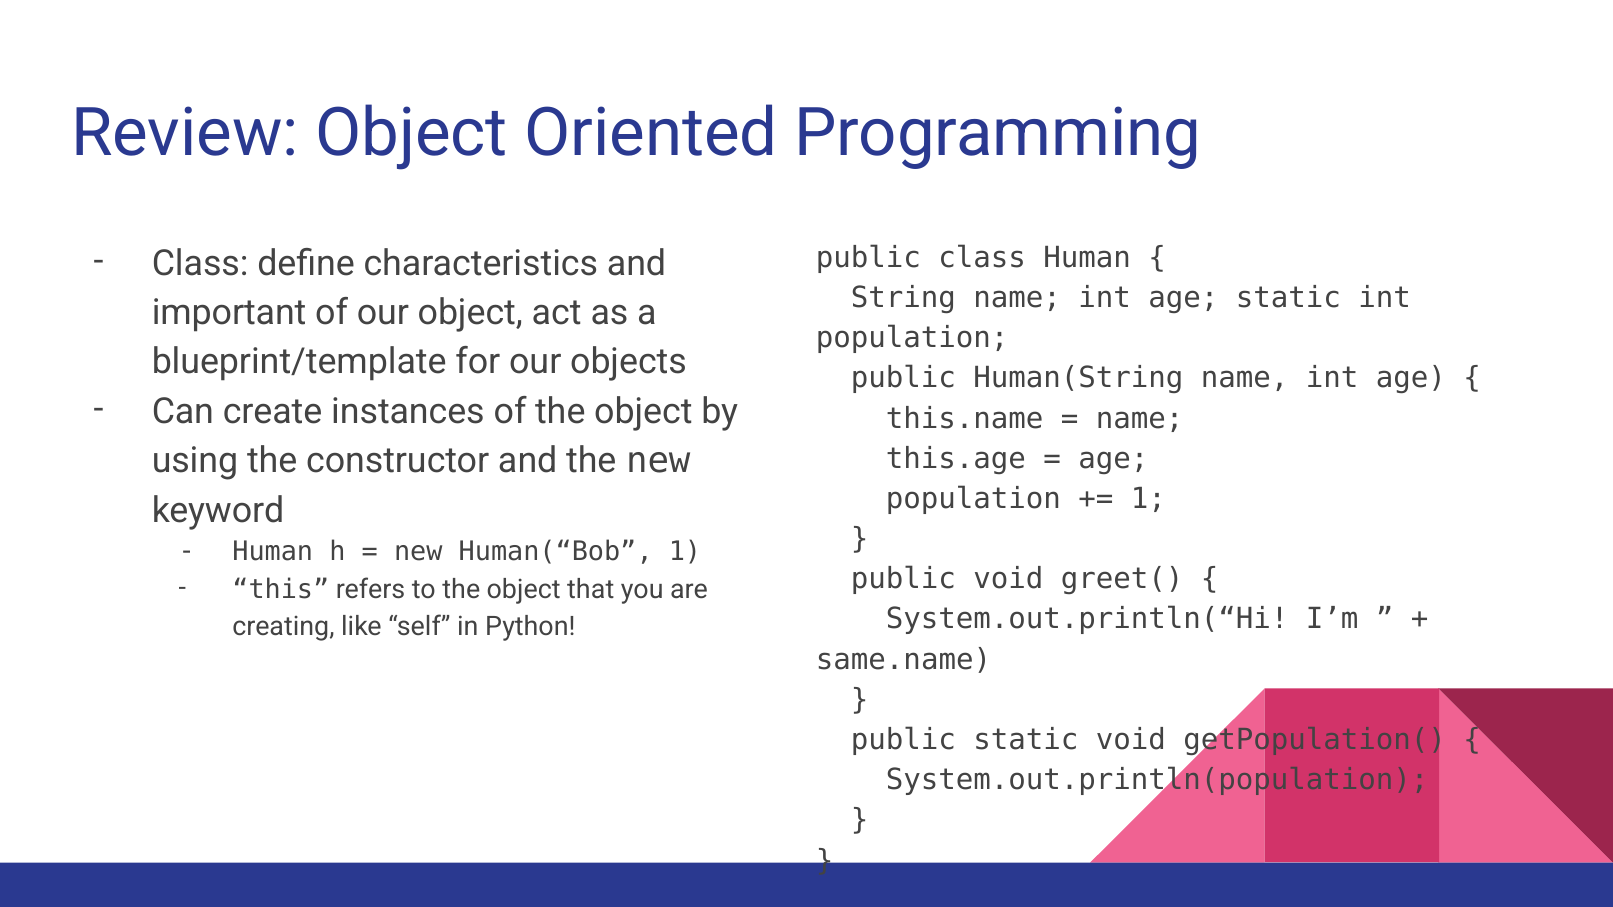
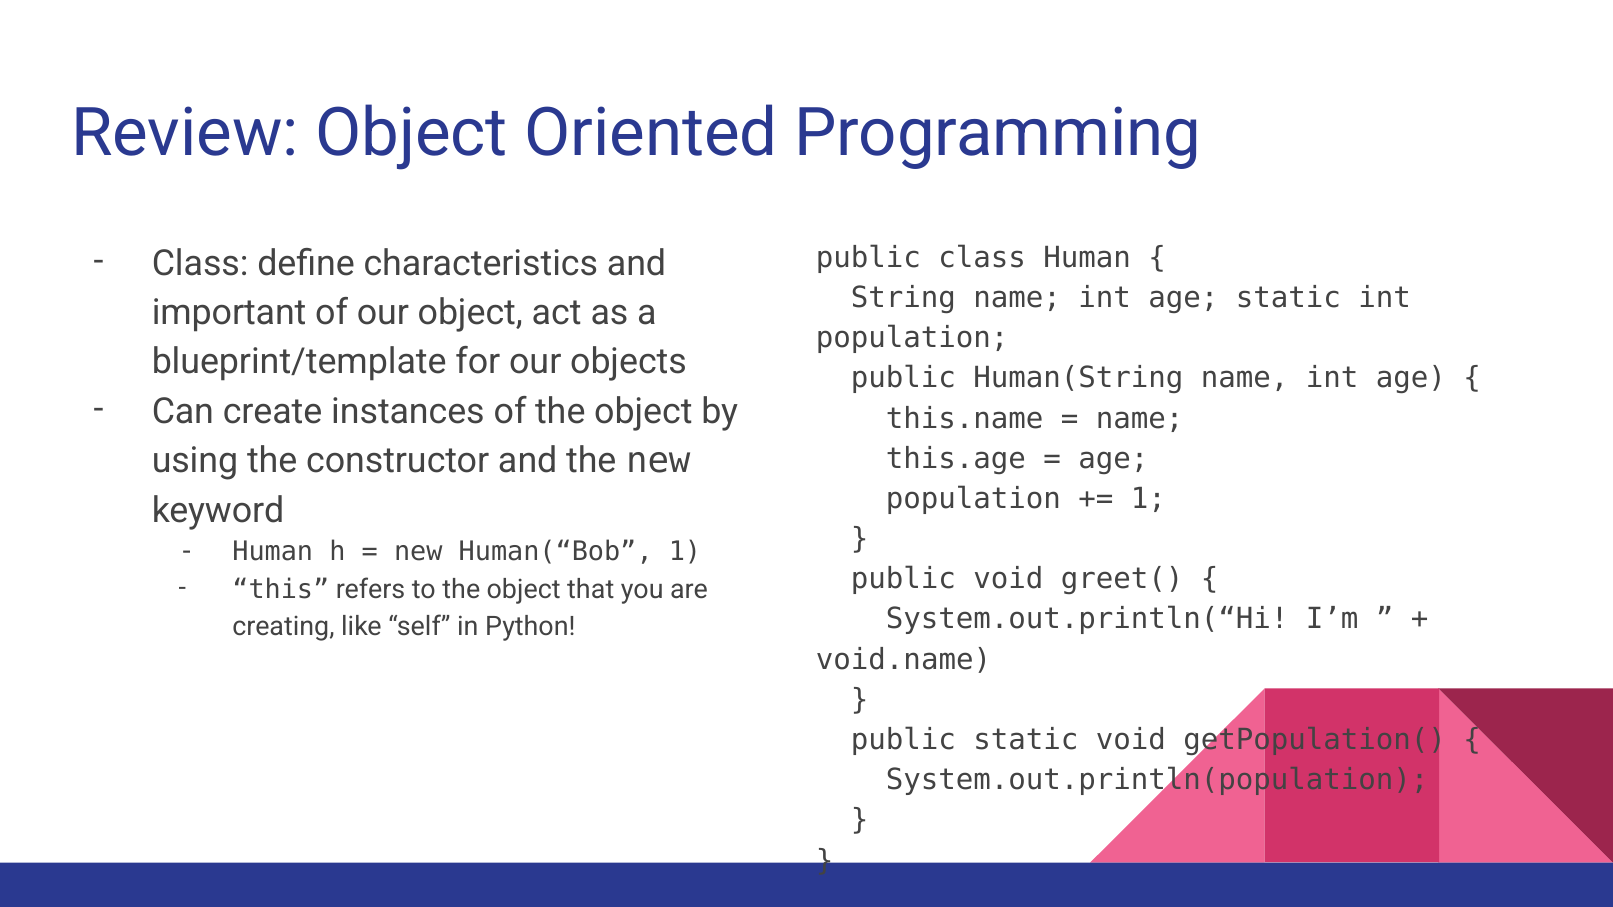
same.name: same.name -> void.name (904, 660)
